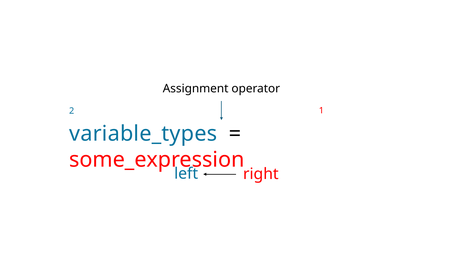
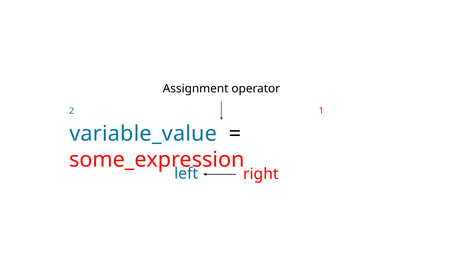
variable_types: variable_types -> variable_value (143, 134)
